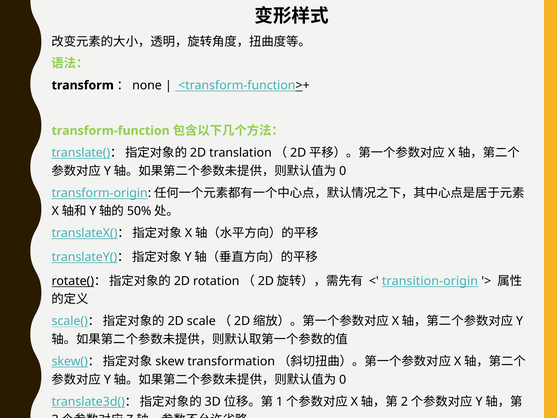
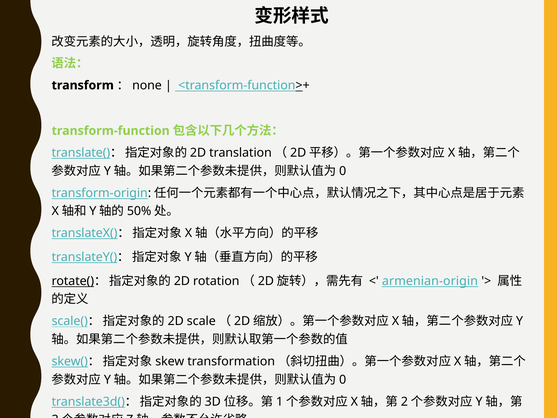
transition-origin: transition-origin -> armenian-origin (430, 281)
